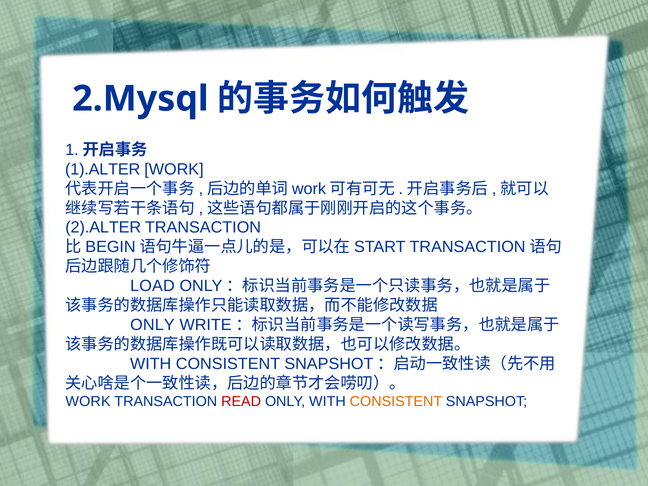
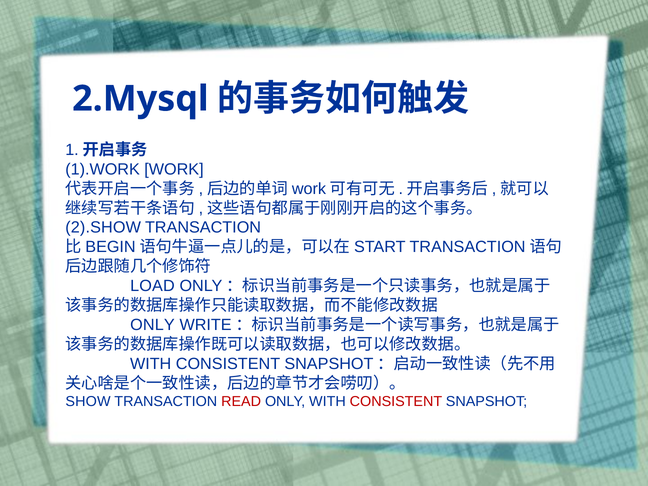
1).ALTER: 1).ALTER -> 1).WORK (103, 169)
2).ALTER: 2).ALTER -> 2).SHOW (103, 228)
WORK: WORK -> SHOW (88, 401)
CONSISTENT colour: orange -> red (396, 401)
